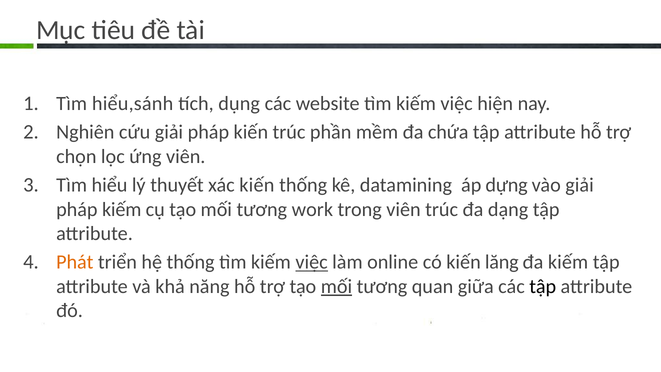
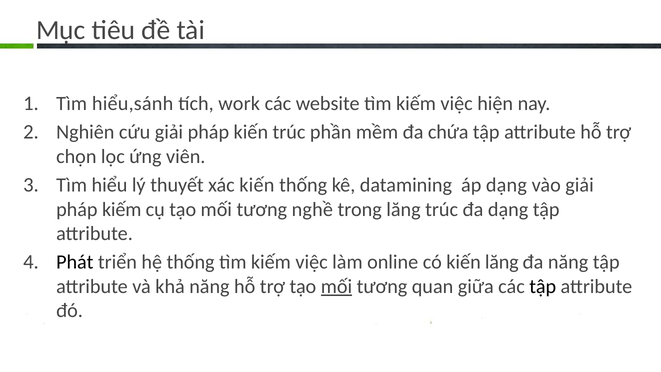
dụng: dụng -> work (239, 104)
áp dựng: dựng -> dạng (506, 185)
work: work -> nghề (312, 209)
trong viên: viên -> lăng (403, 209)
Phát colour: orange -> black (75, 262)
việc underline: present -> none (312, 262)
đa kiếm: kiếm -> năng (568, 262)
